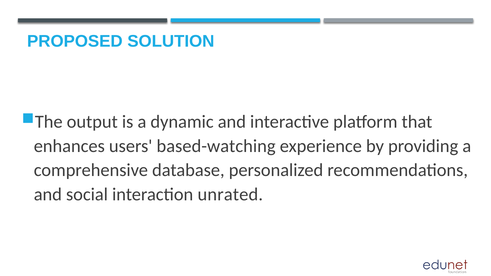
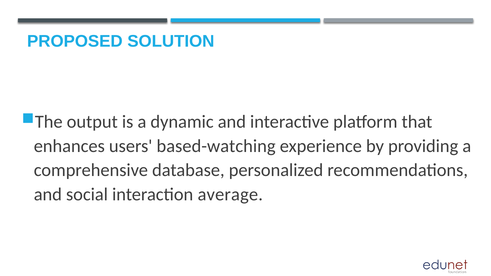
unrated: unrated -> average (230, 195)
